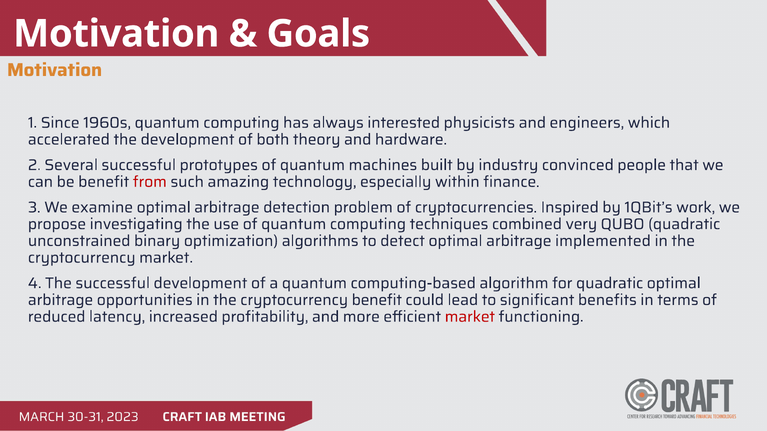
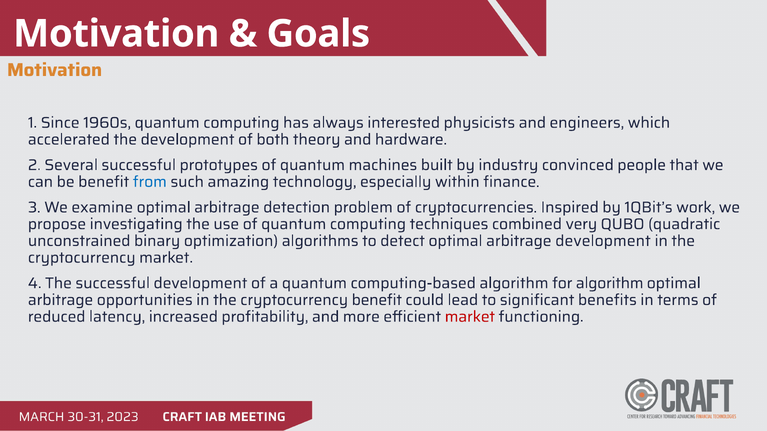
from colour: red -> blue (150, 182)
arbitrage implemented: implemented -> development (603, 241)
for quadratic: quadratic -> algorithm (610, 283)
